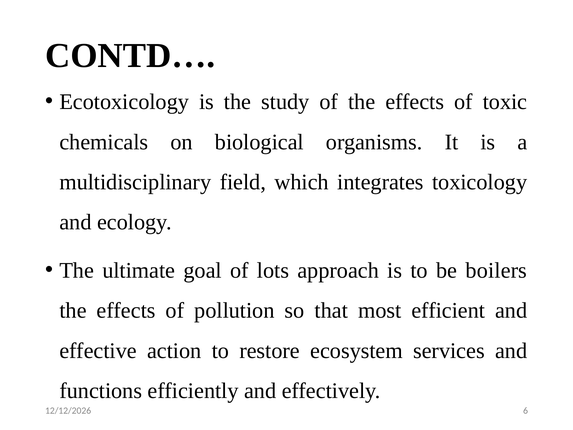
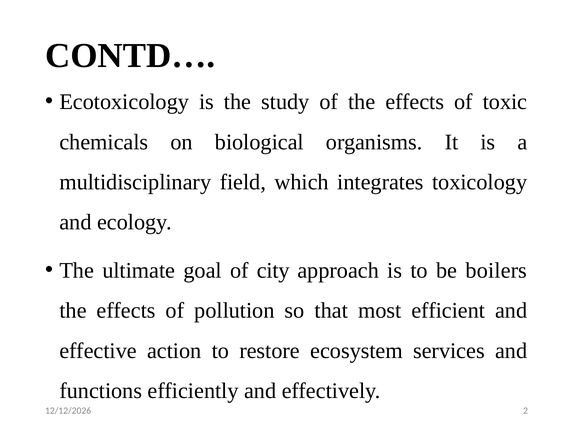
lots: lots -> city (273, 270)
6: 6 -> 2 (526, 410)
